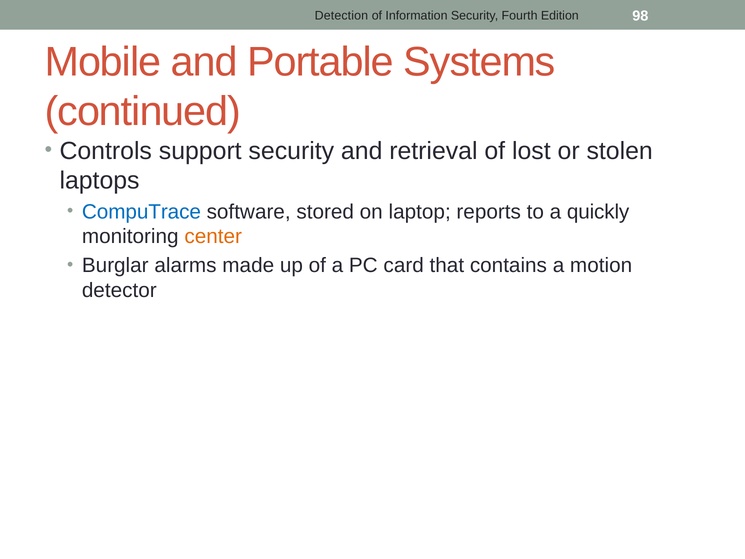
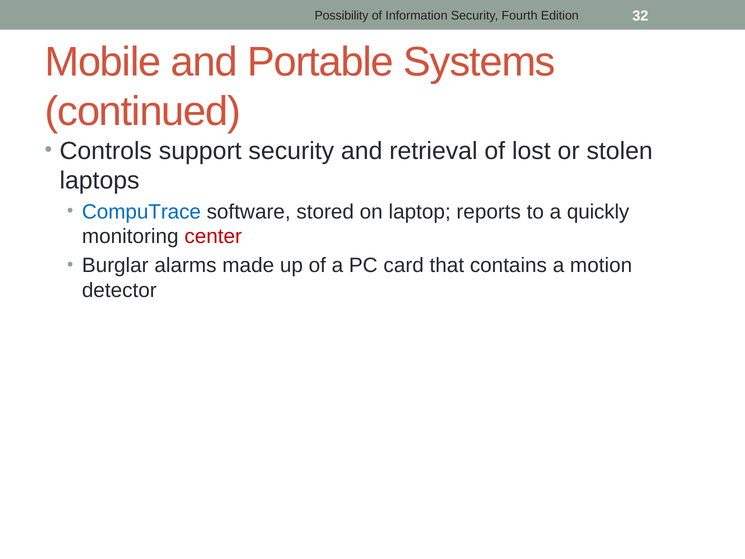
Detection: Detection -> Possibility (342, 16)
98: 98 -> 32 (640, 16)
center colour: orange -> red (213, 237)
